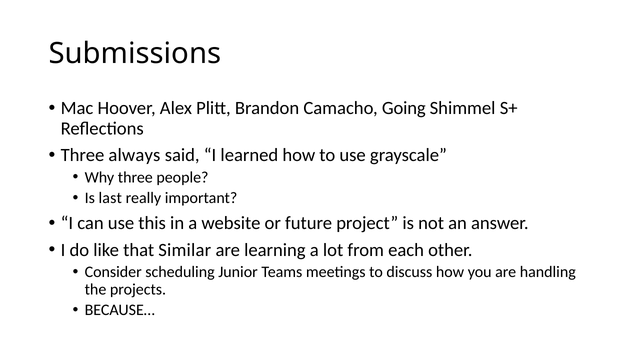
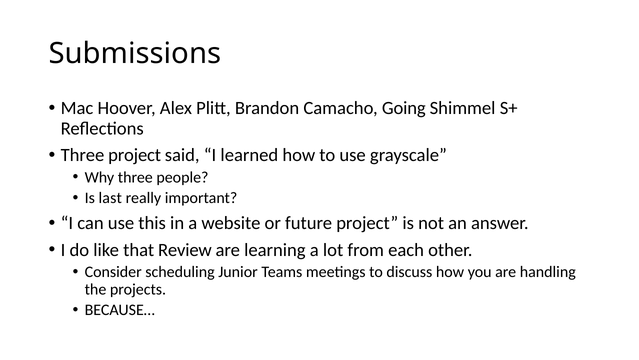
Three always: always -> project (135, 155)
Similar: Similar -> Review (185, 250)
